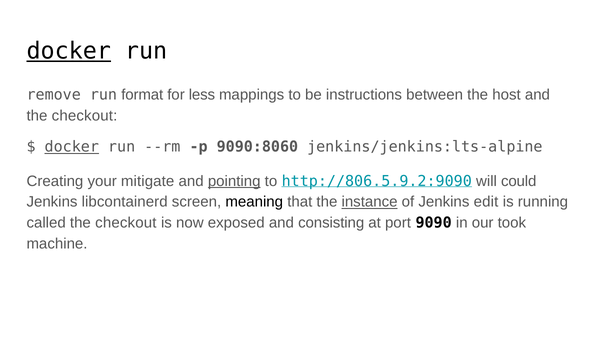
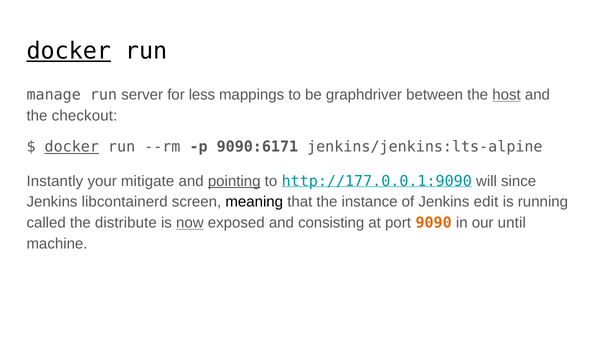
remove: remove -> manage (54, 95)
format: format -> server (142, 95)
instructions: instructions -> graphdriver (364, 95)
host underline: none -> present (506, 95)
9090:8060: 9090:8060 -> 9090:6171 (257, 147)
Creating: Creating -> Instantly (55, 181)
http://806.5.9.2:9090: http://806.5.9.2:9090 -> http://177.0.0.1:9090 (377, 181)
could: could -> since (519, 181)
instance underline: present -> none (370, 202)
checkout: checkout -> distribute (126, 223)
now underline: none -> present (190, 223)
9090 colour: black -> orange (434, 223)
took: took -> until (512, 223)
